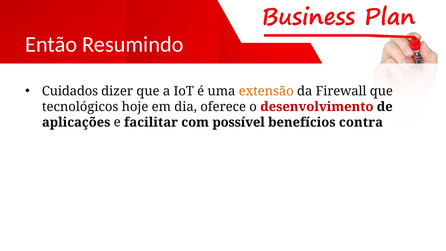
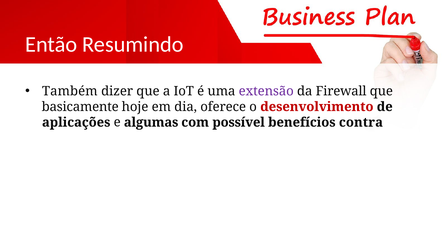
Cuidados: Cuidados -> Também (70, 91)
extensão colour: orange -> purple (266, 91)
tecnológicos: tecnológicos -> basicamente (80, 107)
facilitar: facilitar -> algumas (151, 122)
